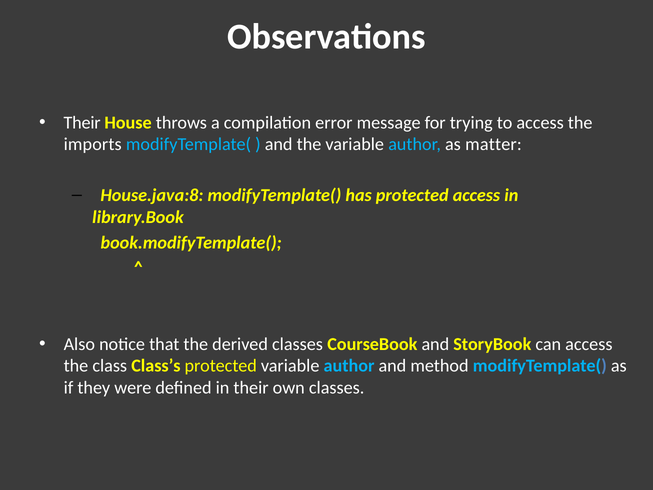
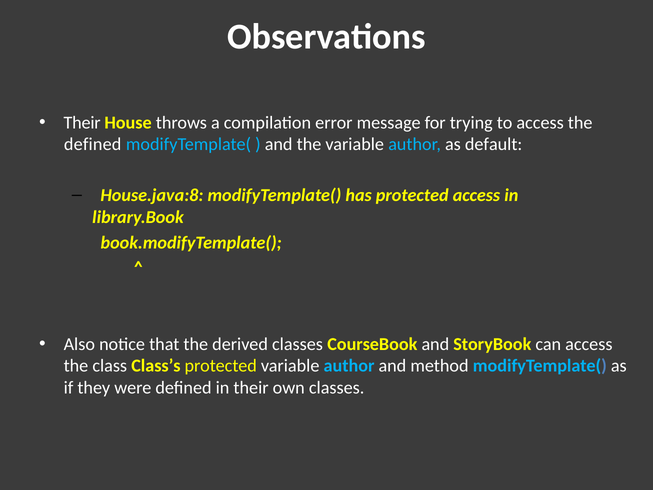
imports: imports -> defined (93, 144)
matter: matter -> default (494, 144)
